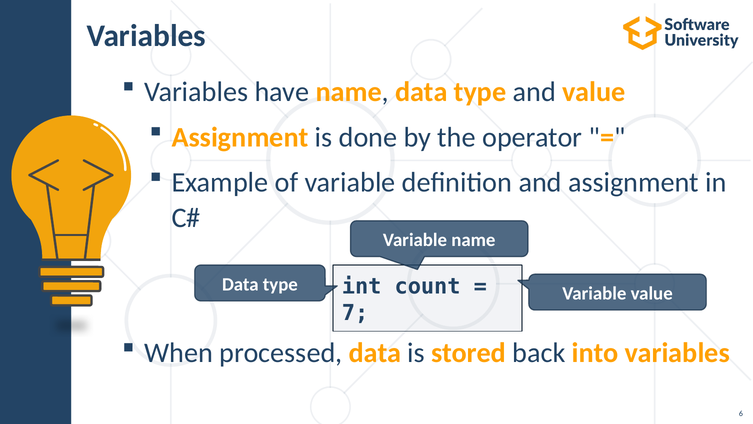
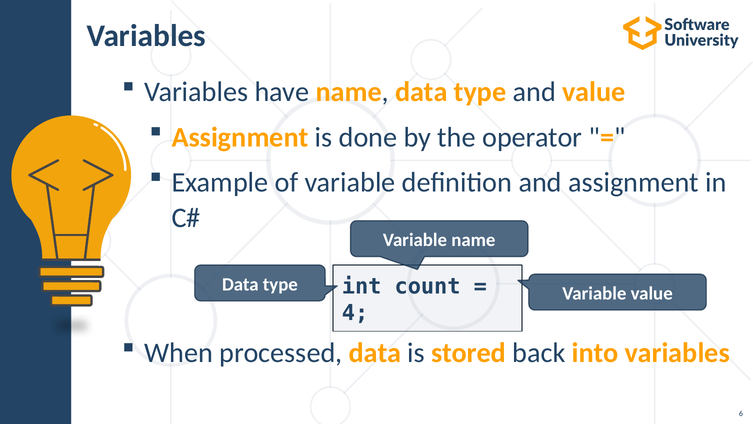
7: 7 -> 4 (355, 313)
